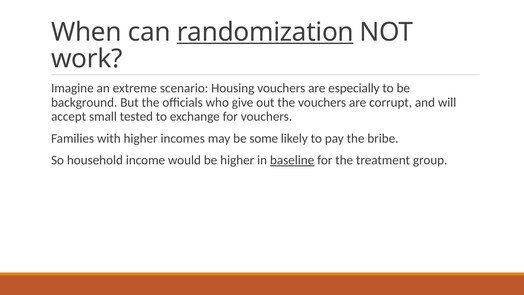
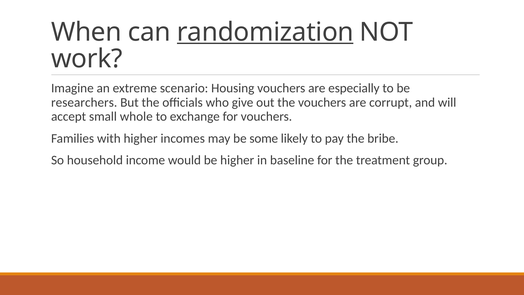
background: background -> researchers (84, 102)
tested: tested -> whole (136, 117)
baseline underline: present -> none (292, 160)
